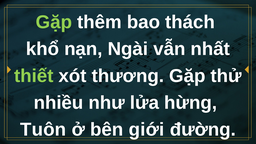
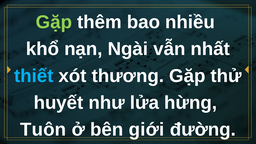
thách: thách -> nhiều (190, 22)
thiết colour: light green -> light blue (34, 76)
nhiều: nhiều -> huyết (58, 103)
